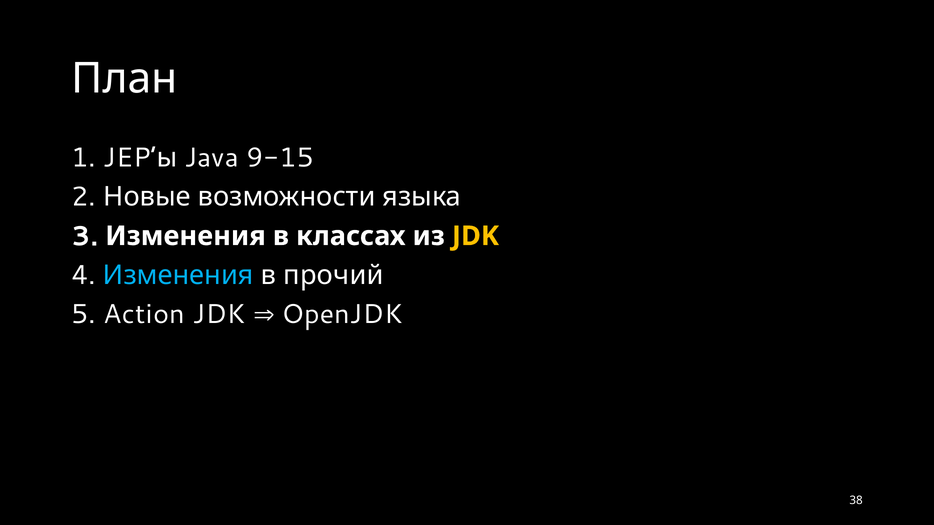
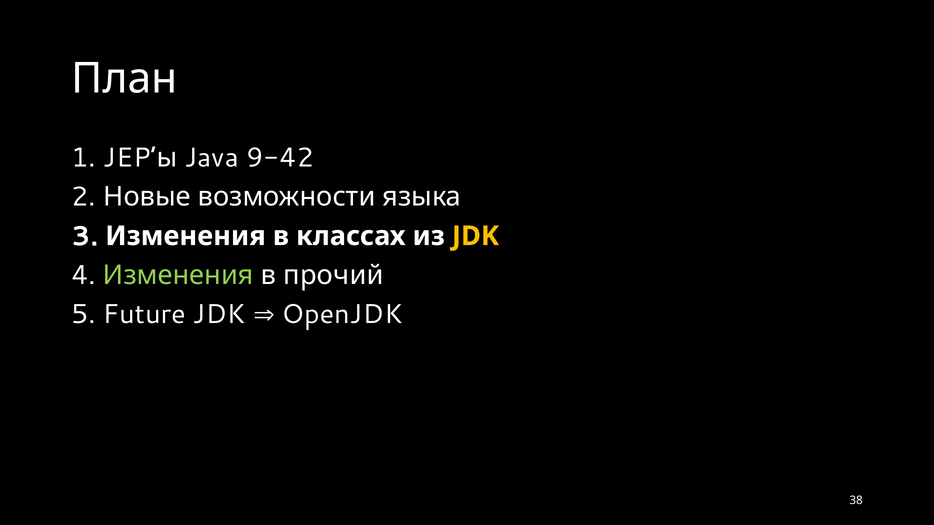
9-15: 9-15 -> 9-42 (280, 158)
Изменения colour: light blue -> light green (178, 275)
Action: Action -> Future (144, 315)
